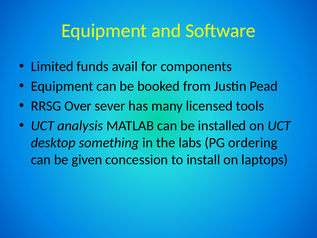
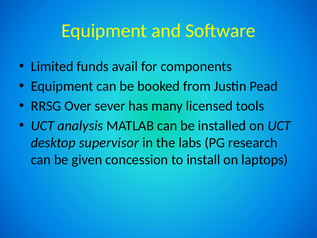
something: something -> supervisor (109, 143)
ordering: ordering -> research (253, 143)
